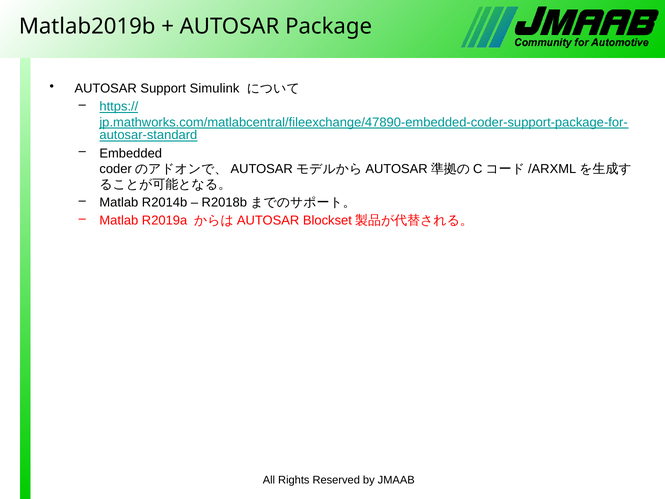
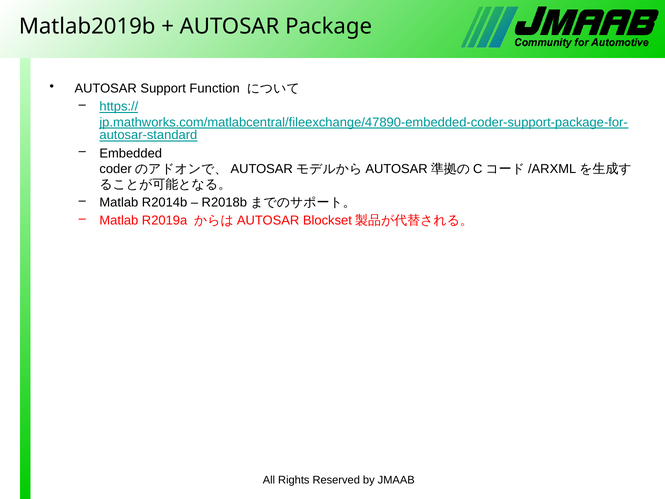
Simulink: Simulink -> Function (215, 89)
